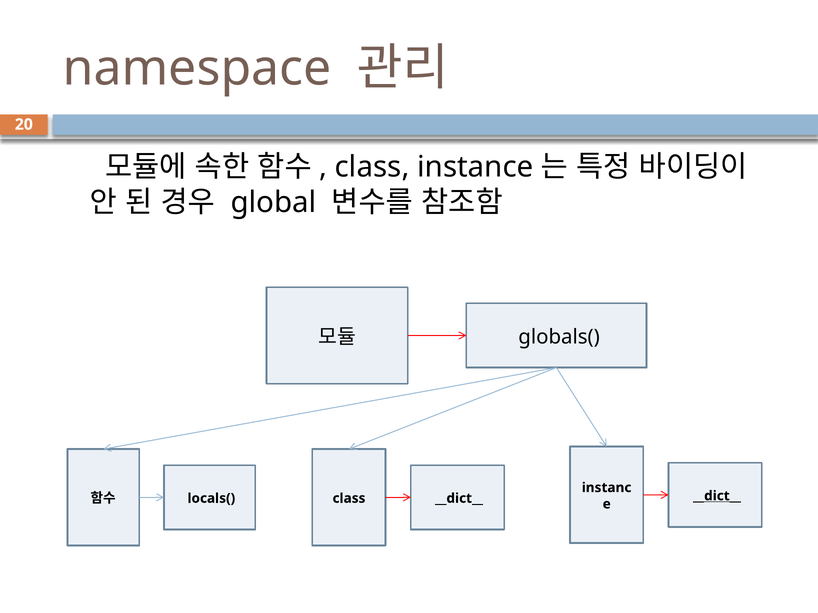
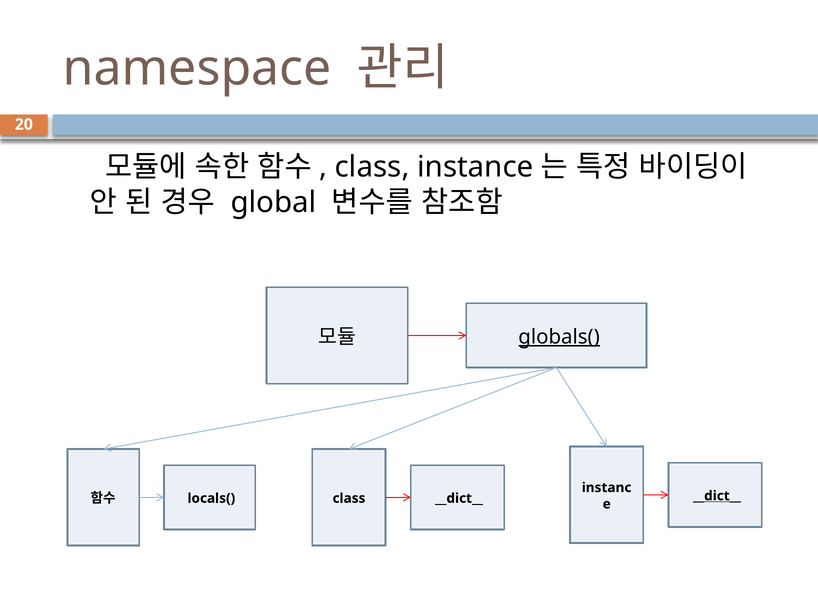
globals( underline: none -> present (559, 337)
